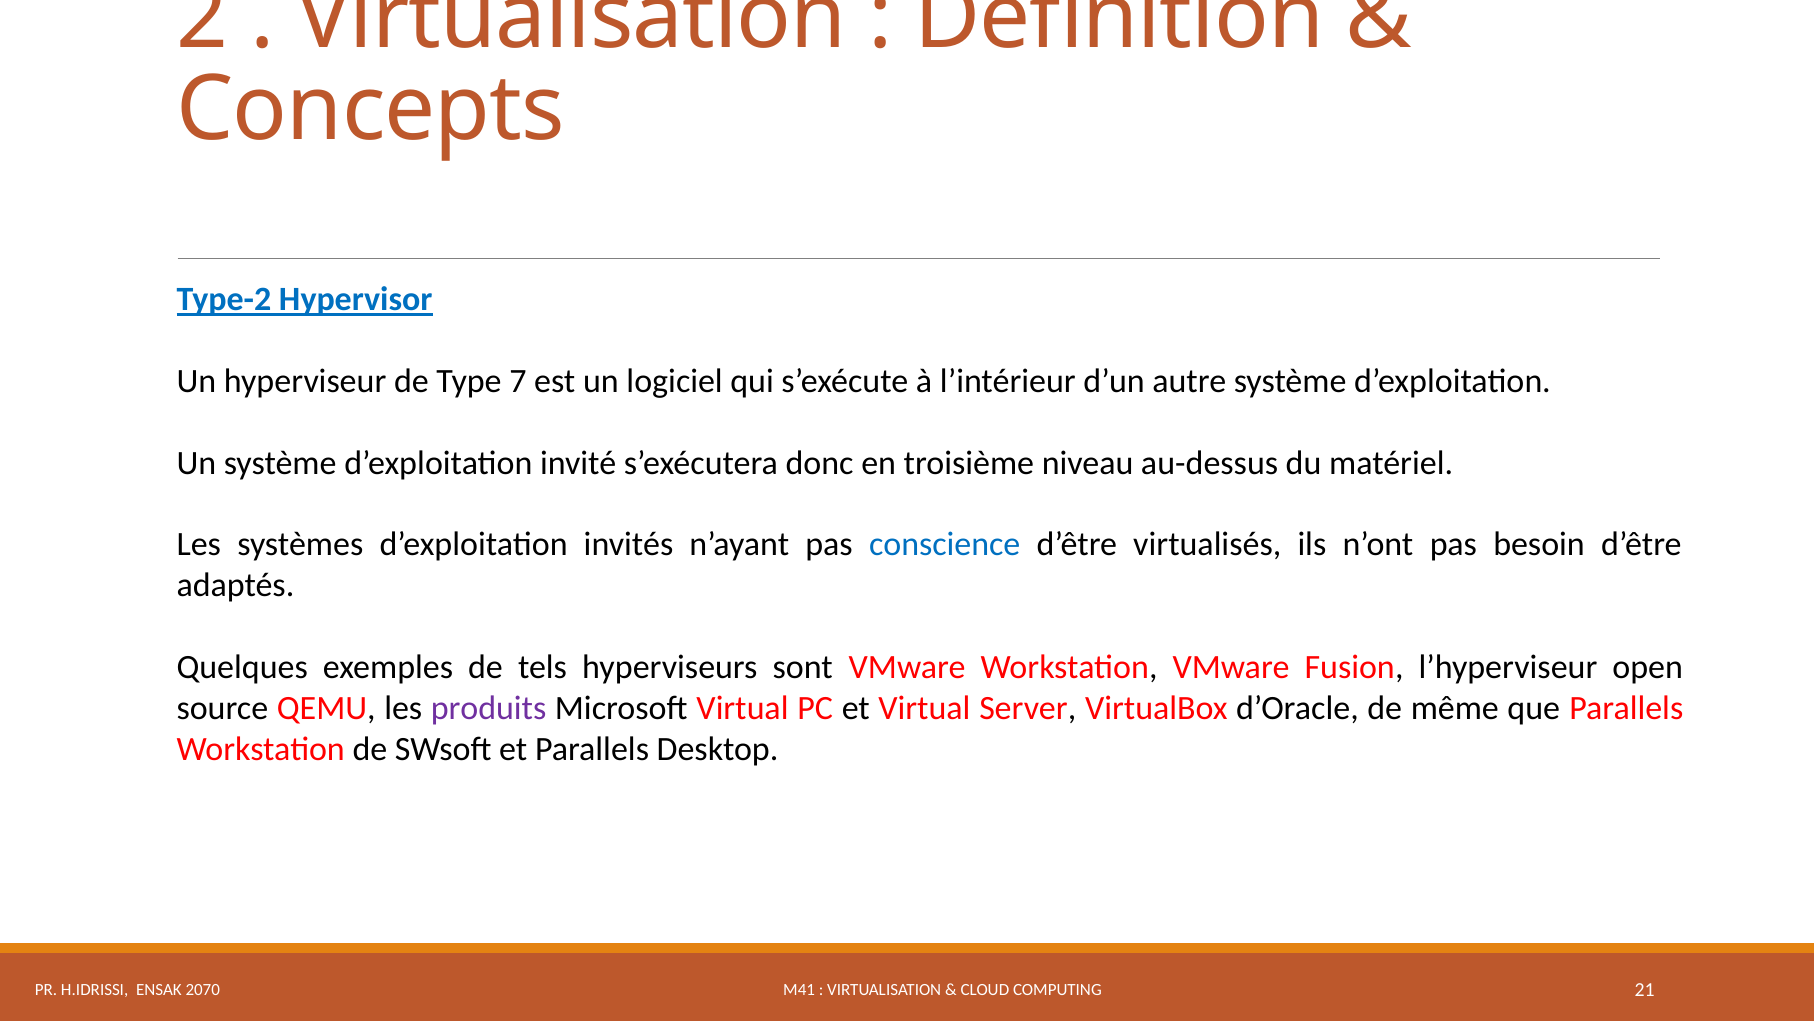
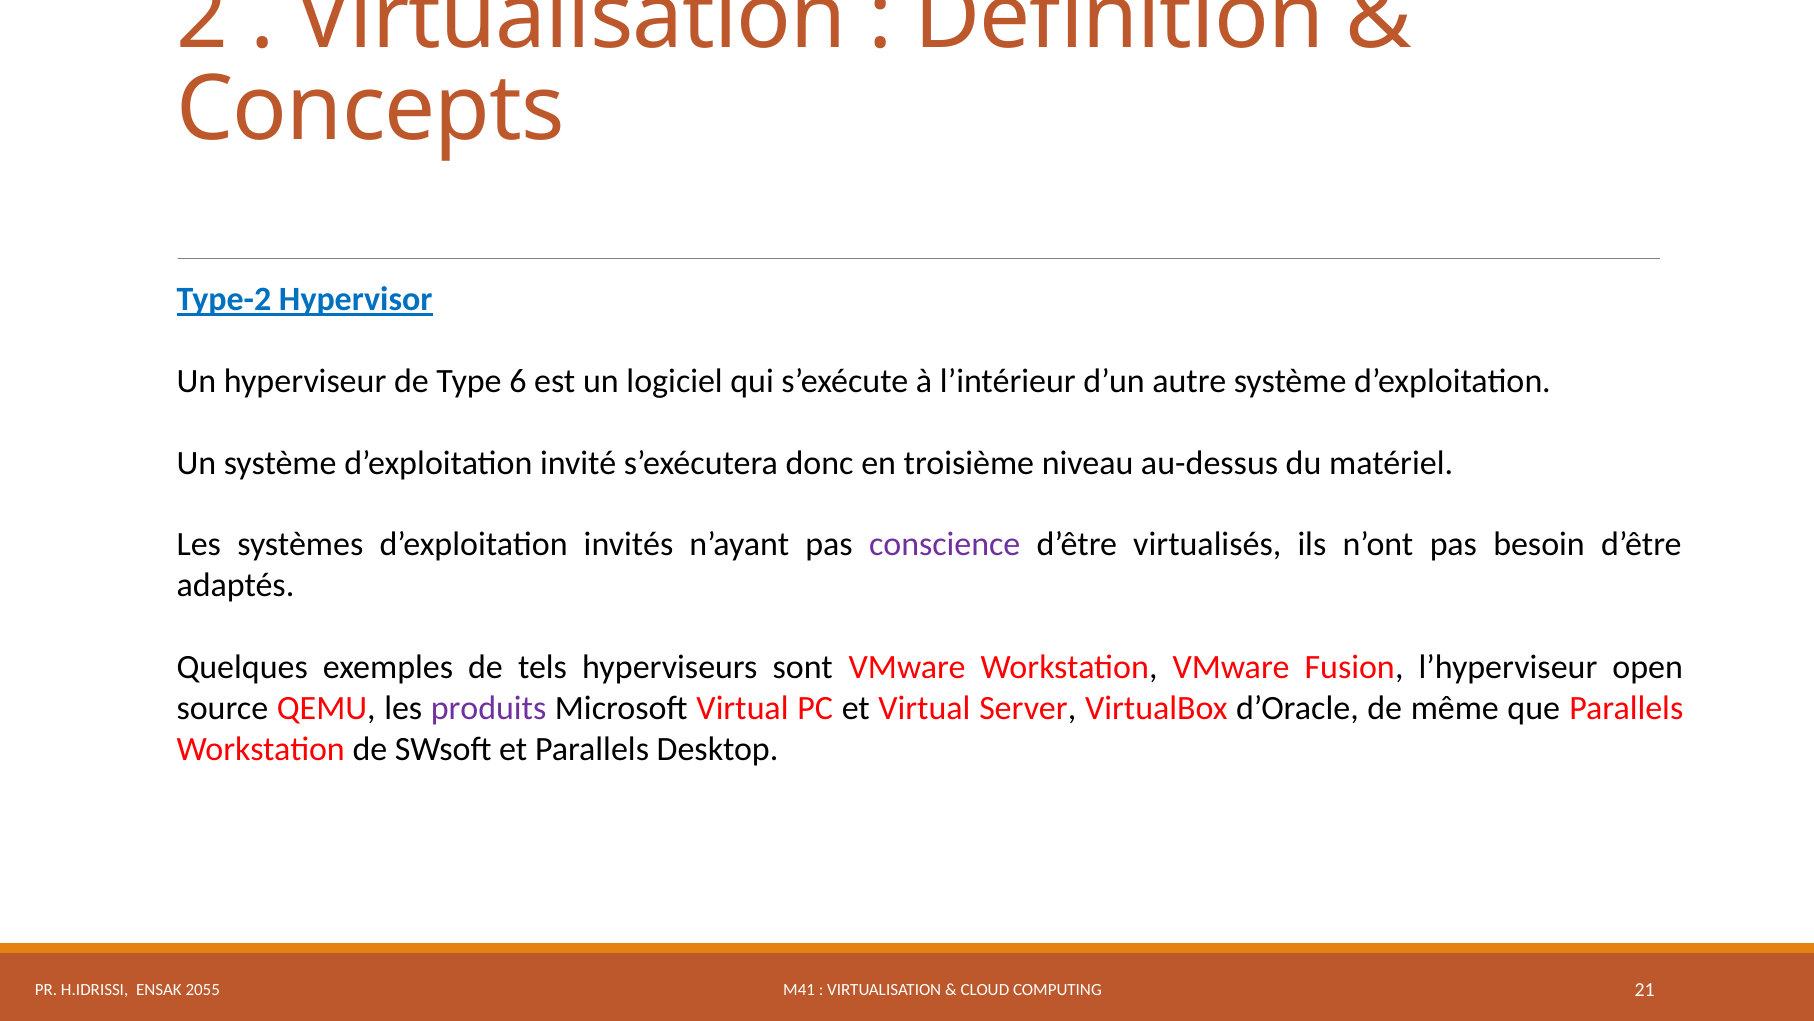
7: 7 -> 6 (518, 381)
conscience colour: blue -> purple (945, 544)
2070: 2070 -> 2055 (203, 989)
